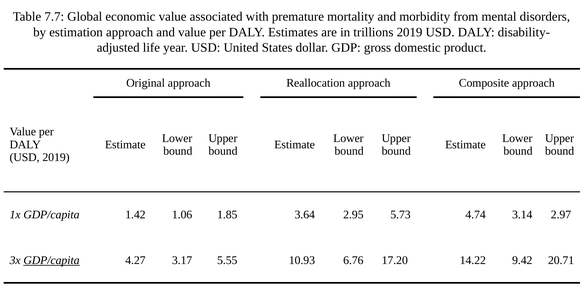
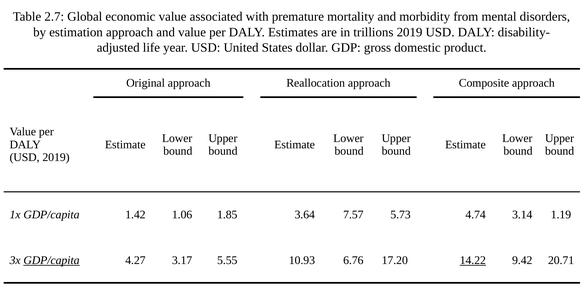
7.7: 7.7 -> 2.7 (54, 17)
2.95: 2.95 -> 7.57 (353, 215)
2.97: 2.97 -> 1.19 (561, 215)
14.22 underline: none -> present (473, 260)
